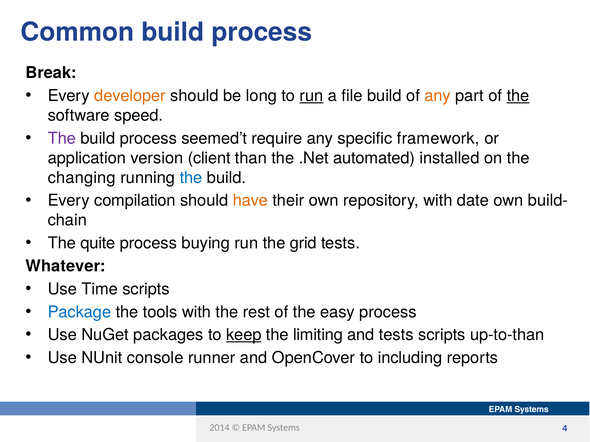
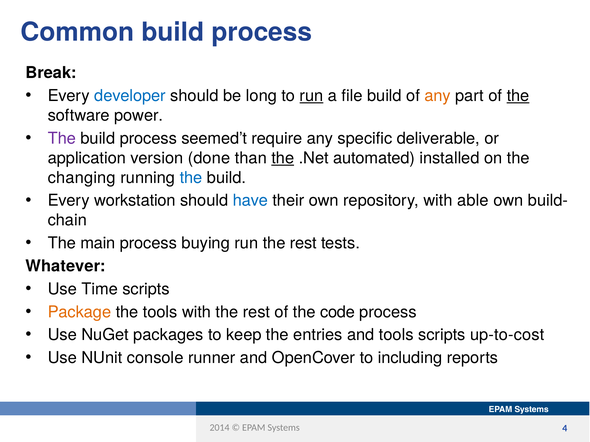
developer colour: orange -> blue (130, 96)
speed: speed -> power (139, 116)
framework: framework -> deliverable (438, 139)
client: client -> done (209, 158)
the underline: none -> present (283, 158)
compilation: compilation -> workstation (135, 201)
have colour: orange -> blue (250, 201)
date: date -> able (473, 201)
quite: quite -> main (98, 243)
run the grid: grid -> rest (303, 243)
Package colour: blue -> orange (79, 312)
easy: easy -> code (338, 312)
keep underline: present -> none (244, 335)
limiting: limiting -> entries (318, 335)
and tests: tests -> tools (396, 335)
up-to-than: up-to-than -> up-to-cost (507, 335)
